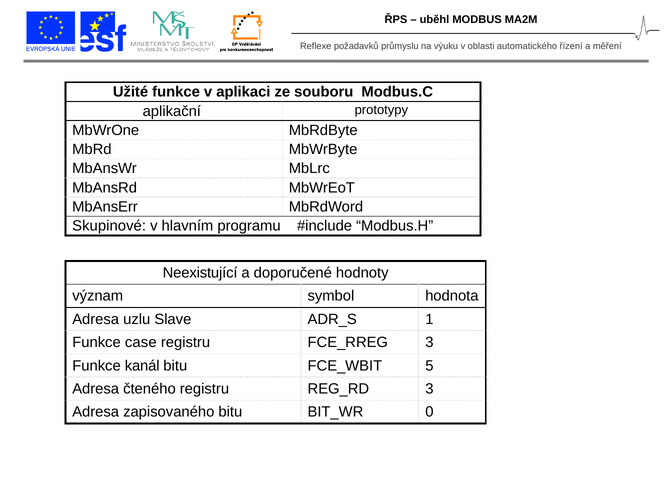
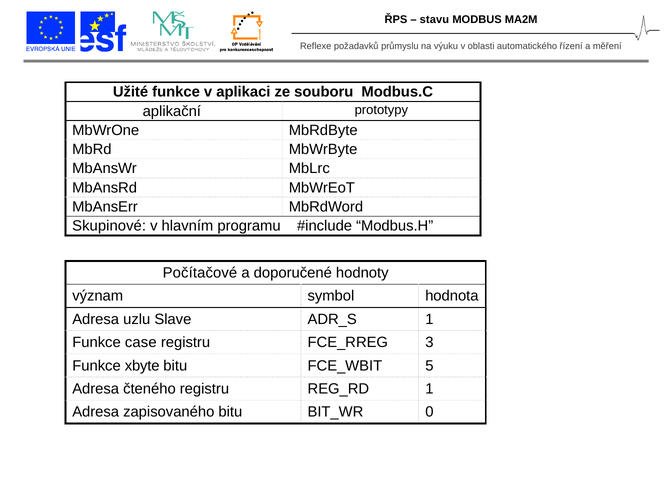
uběhl: uběhl -> stavu (434, 20)
Neexistující: Neexistující -> Počítačové (200, 272)
kanál: kanál -> xbyte (142, 365)
3: 3 -> 1 (429, 388)
